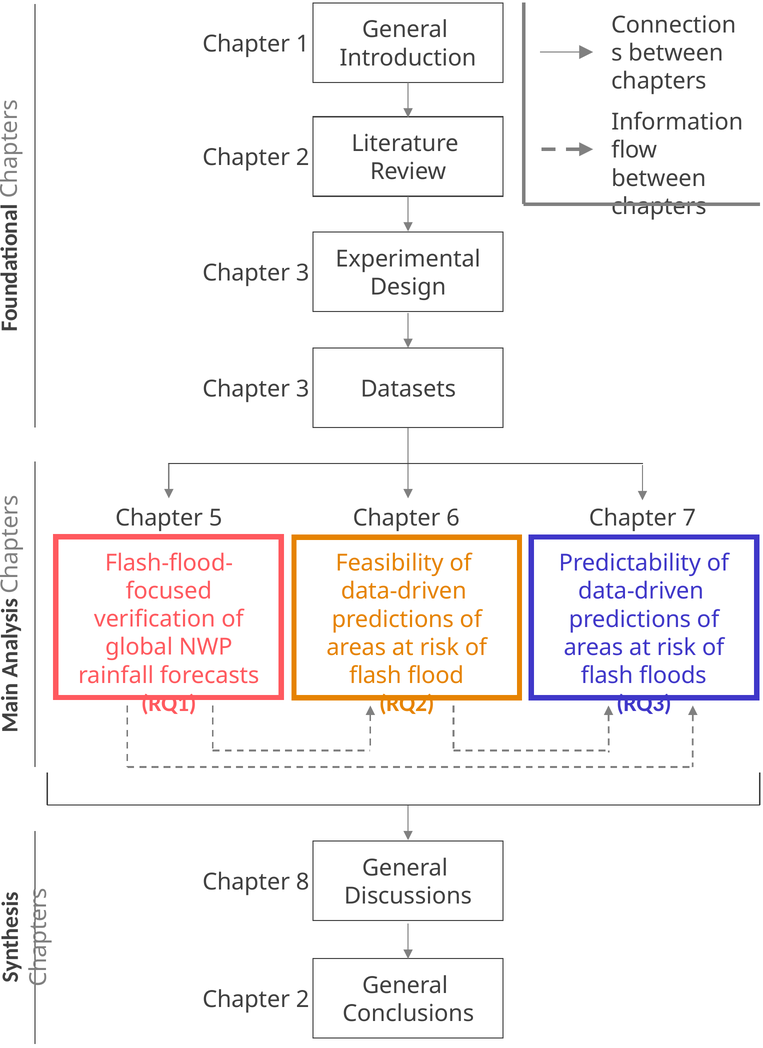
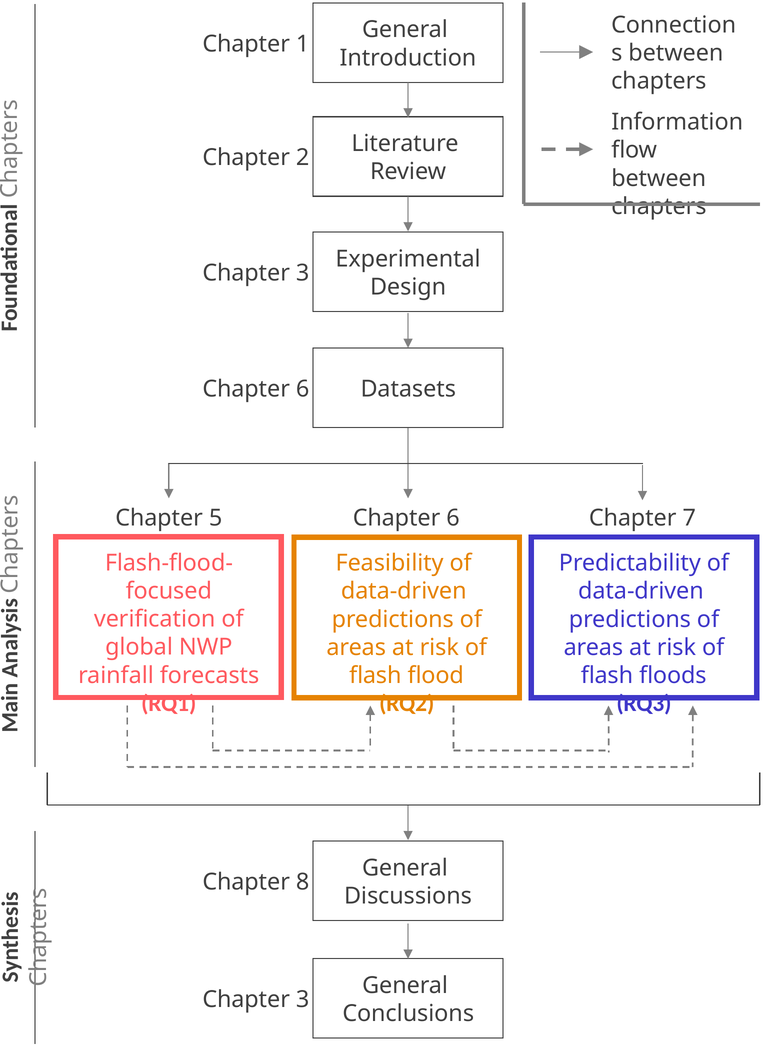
3: 3 -> 6 (303, 389)
2: 2 -> 3 (303, 1000)
